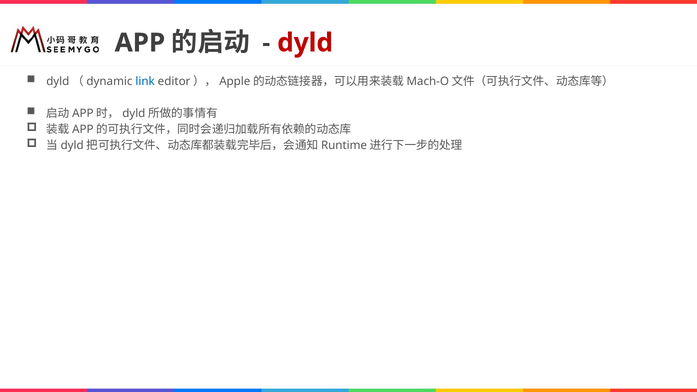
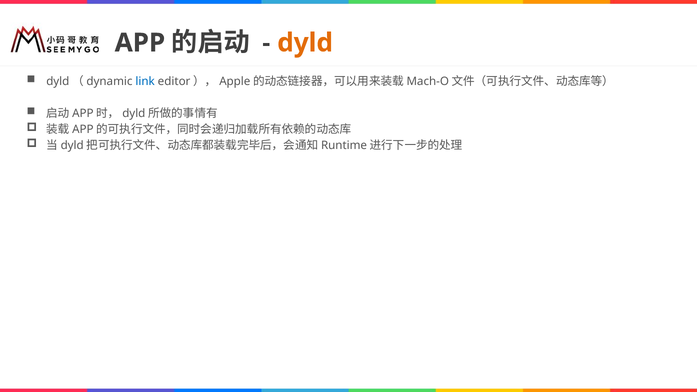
dyld colour: red -> orange (305, 43)
